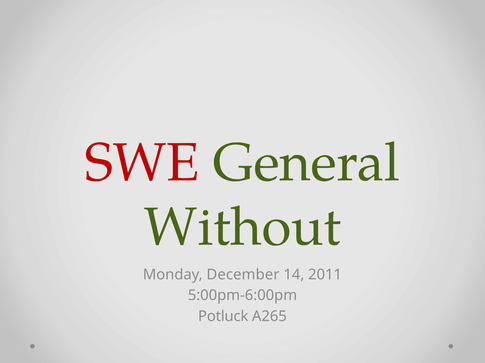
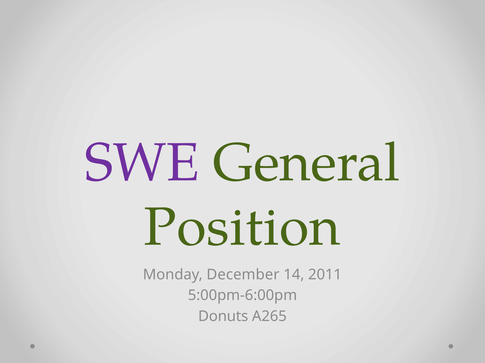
SWE colour: red -> purple (142, 163)
Without: Without -> Position (242, 228)
Potluck: Potluck -> Donuts (223, 317)
